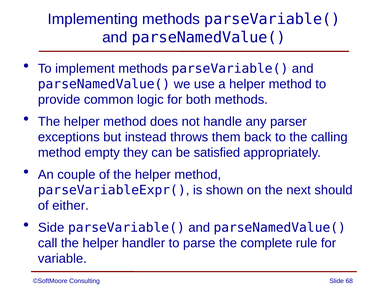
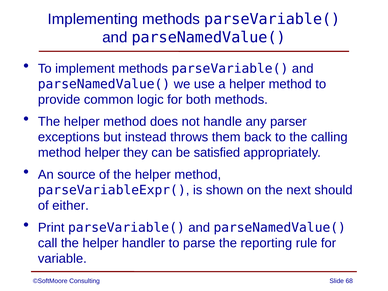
method empty: empty -> helper (102, 153)
couple: couple -> source (76, 175)
Side: Side -> Print (51, 228)
complete: complete -> reporting (266, 243)
